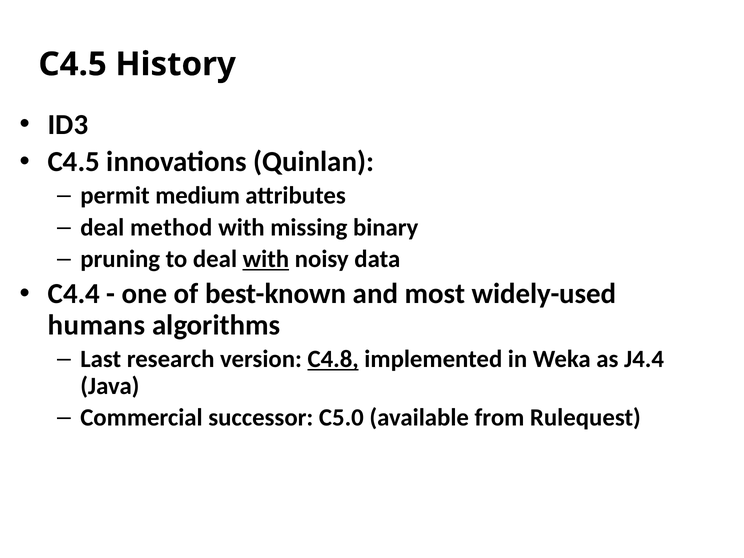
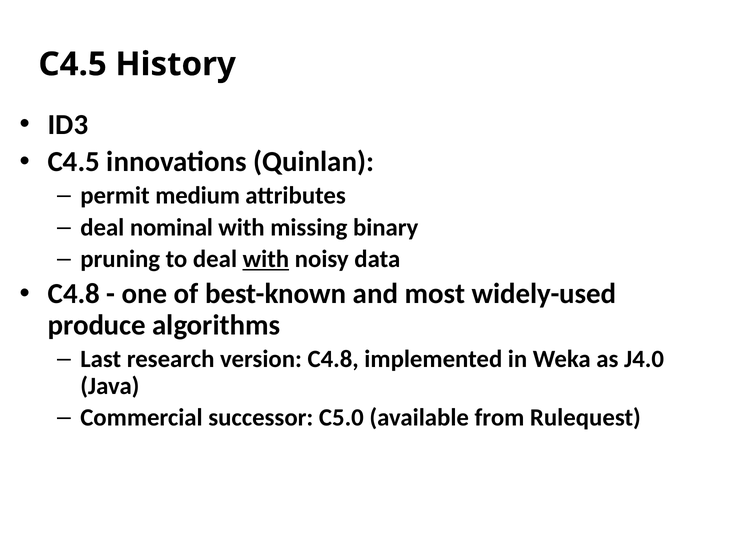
method: method -> nominal (171, 227)
C4.4: C4.4 -> C4.8 (74, 294)
humans: humans -> produce (97, 325)
C4.8 underline: present -> none (333, 359)
J4.4: J4.4 -> J4.0 (644, 359)
